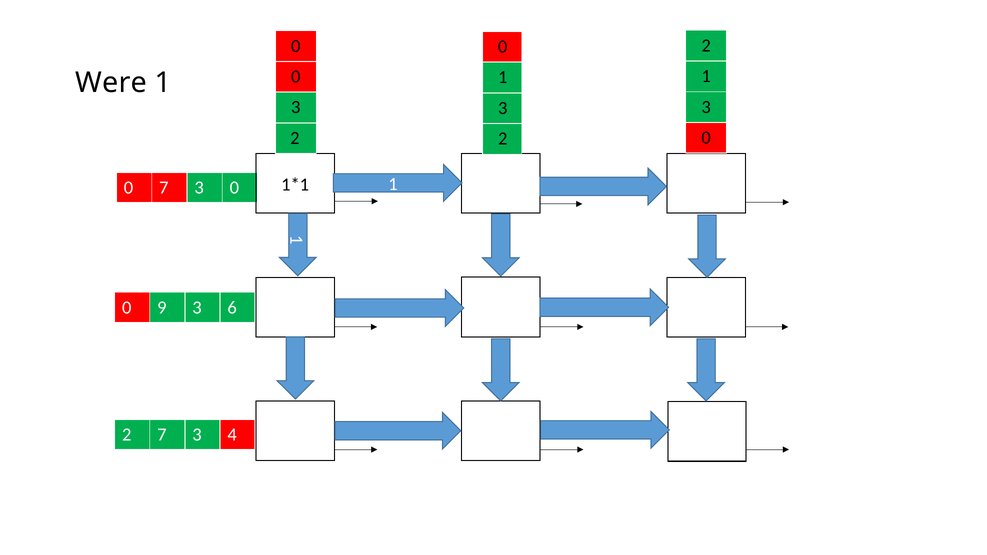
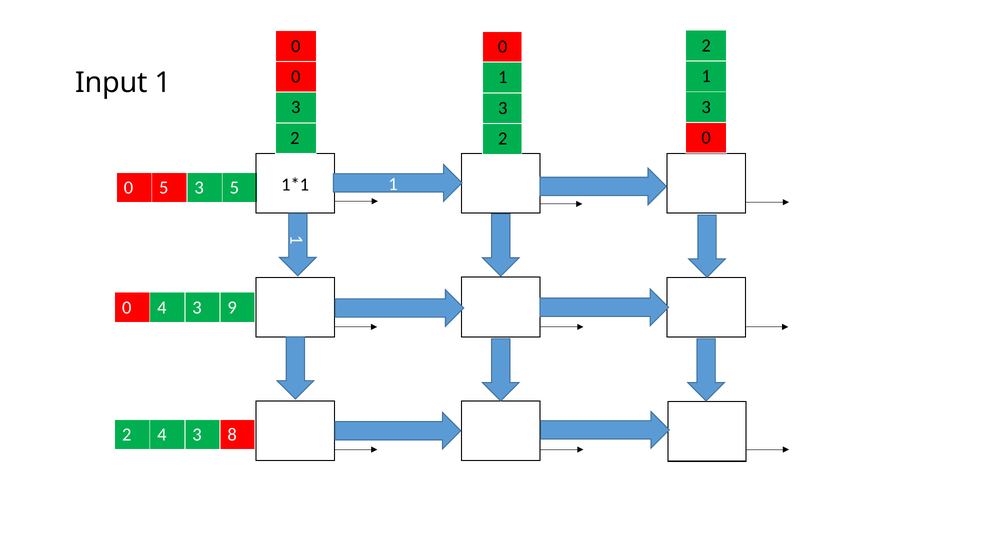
Were: Were -> Input (111, 83)
0 7: 7 -> 5 (164, 188)
0: 0 -> 5 (234, 188)
0 9: 9 -> 4 (162, 308)
6: 6 -> 9 (232, 308)
2 7: 7 -> 4 (162, 435)
4: 4 -> 8 (232, 435)
